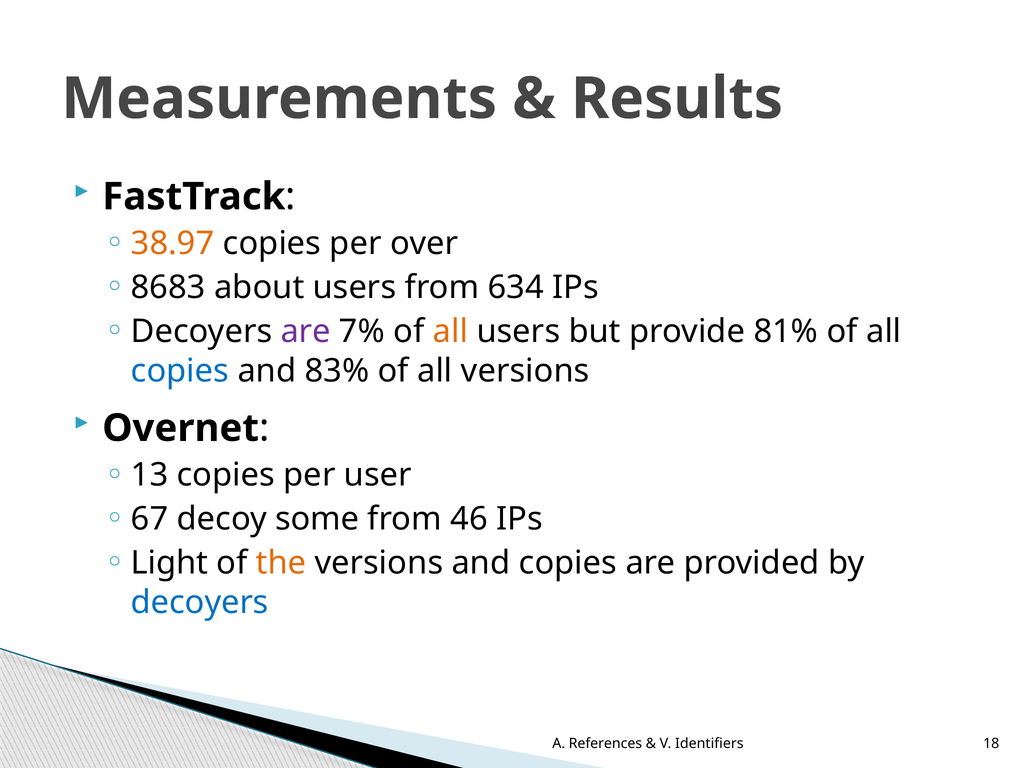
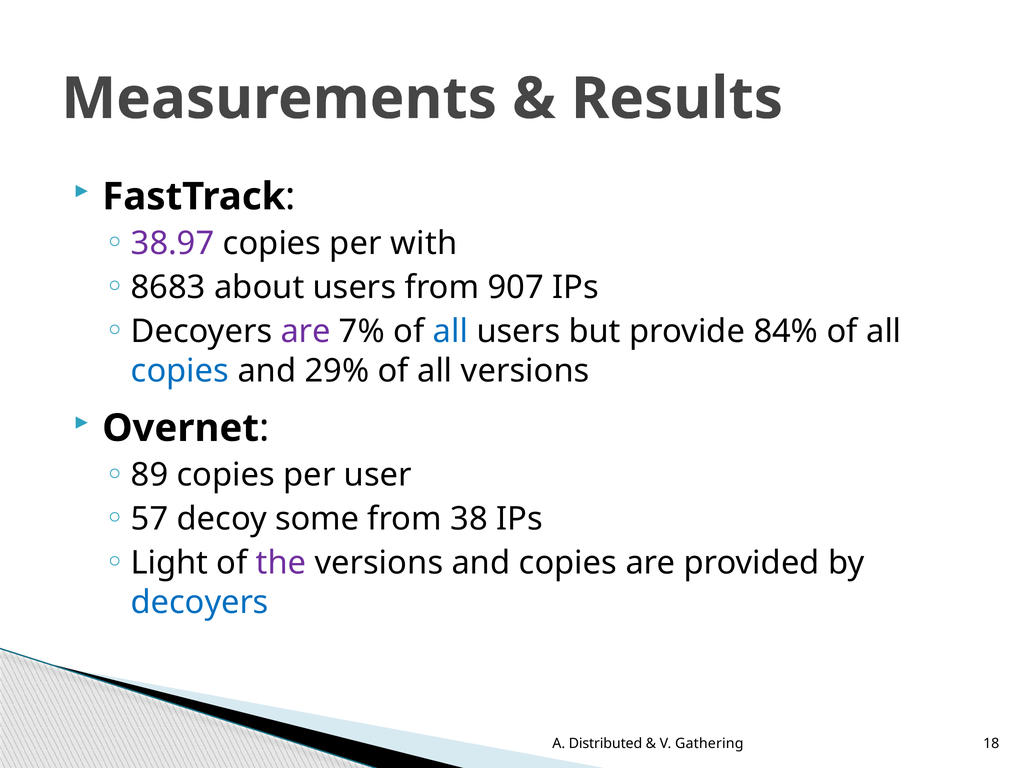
38.97 colour: orange -> purple (173, 244)
over: over -> with (424, 244)
634: 634 -> 907 (516, 288)
all colour: orange -> blue (451, 332)
81%: 81% -> 84% (786, 332)
83%: 83% -> 29% (337, 371)
13: 13 -> 89 (150, 475)
67: 67 -> 57 (150, 519)
46: 46 -> 38 (469, 519)
the colour: orange -> purple (281, 563)
References: References -> Distributed (605, 744)
Identifiers: Identifiers -> Gathering (709, 744)
